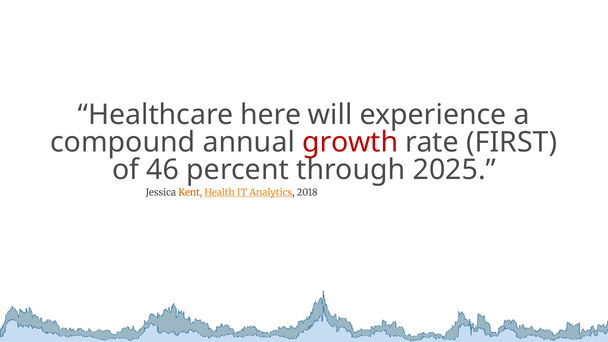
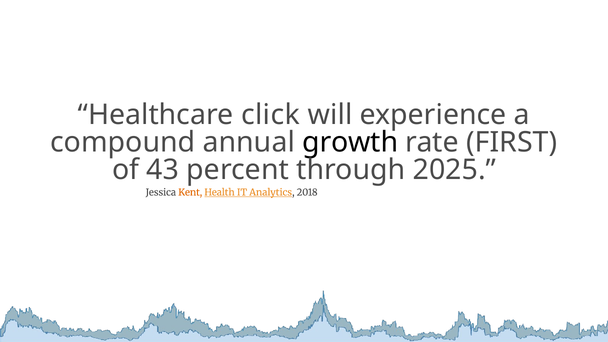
here: here -> click (271, 115)
growth colour: red -> black (350, 142)
46: 46 -> 43 (163, 170)
